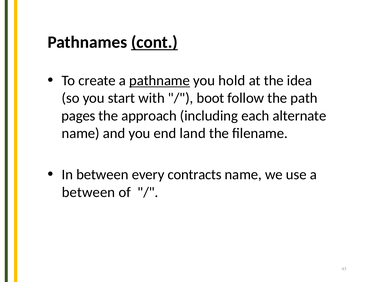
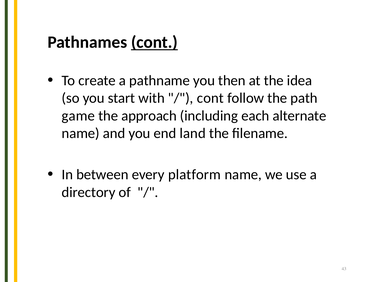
pathname underline: present -> none (160, 81)
hold: hold -> then (232, 81)
boot: boot -> cont (210, 98)
pages: pages -> game (78, 116)
contracts: contracts -> platform (194, 175)
between: between -> directory (89, 192)
